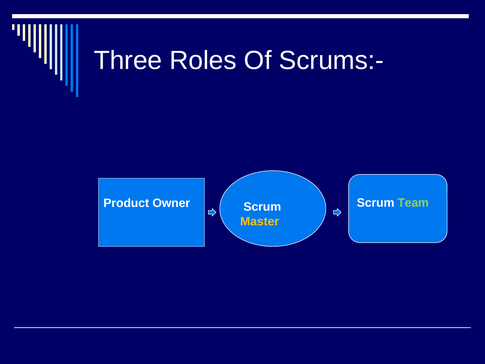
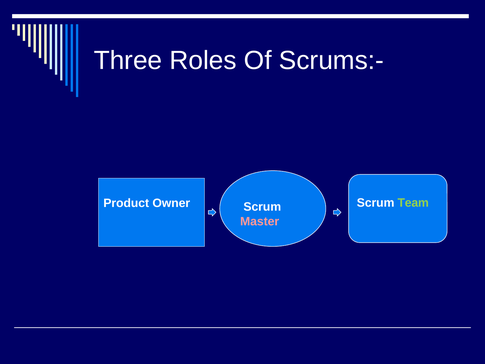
Master colour: yellow -> pink (260, 221)
